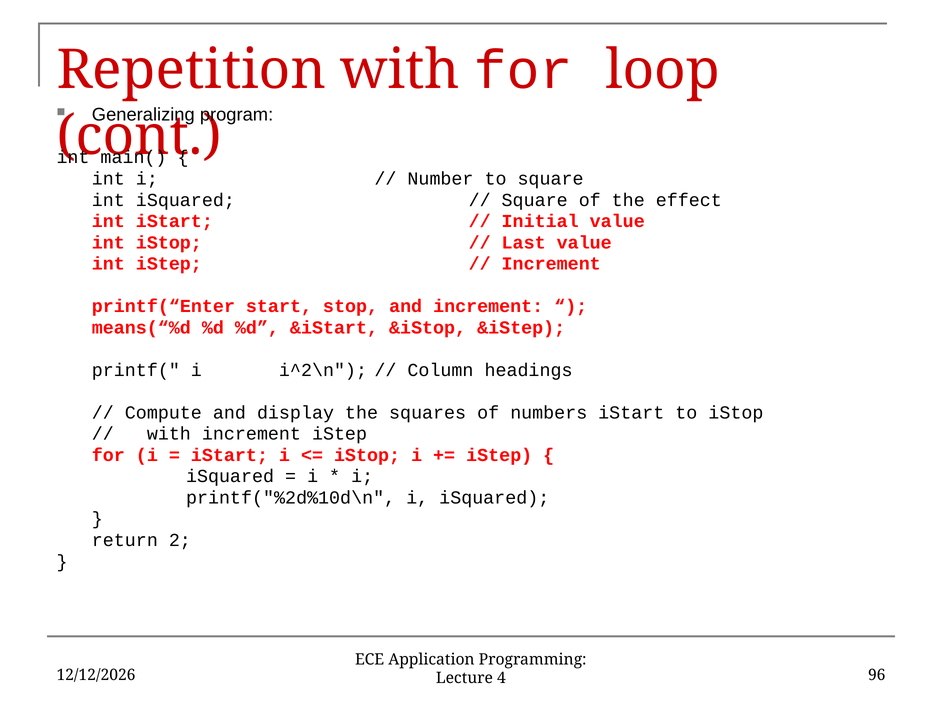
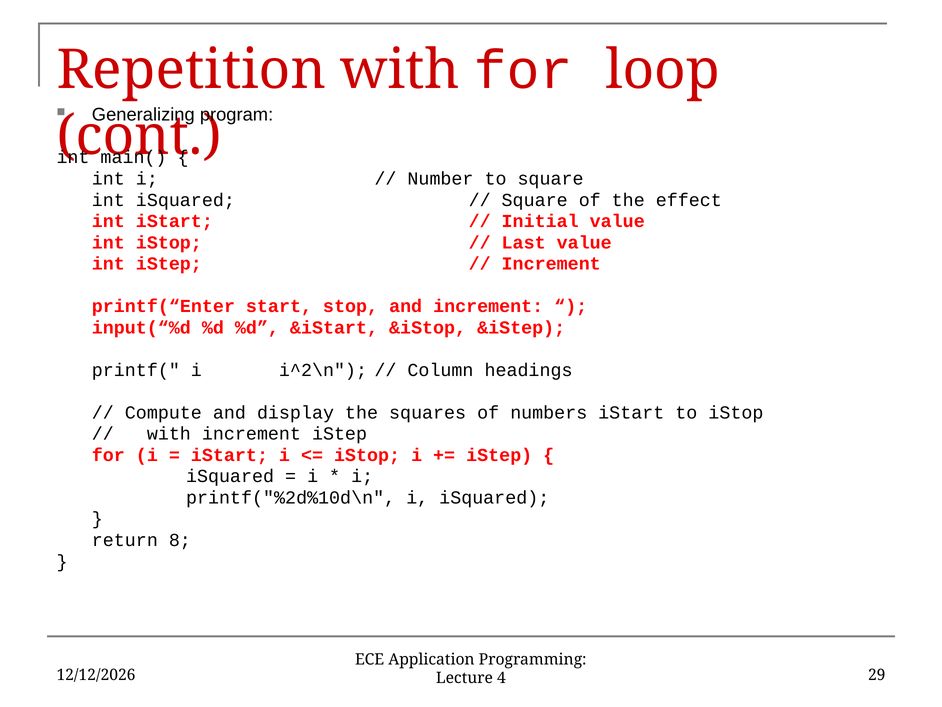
means(“%d: means(“%d -> input(“%d (141, 327)
2: 2 -> 8 (180, 540)
96: 96 -> 29 (877, 675)
